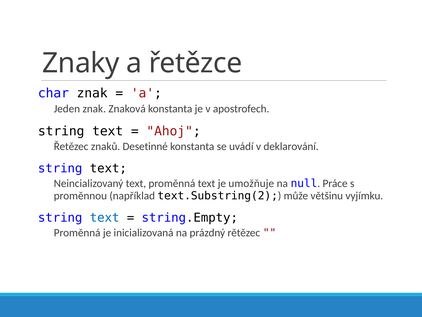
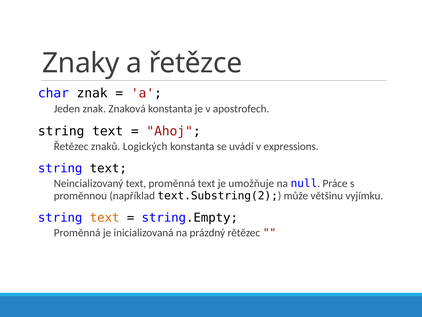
Desetinné: Desetinné -> Logických (145, 146)
deklarování: deklarování -> expressions (291, 146)
text colour: blue -> orange (105, 217)
